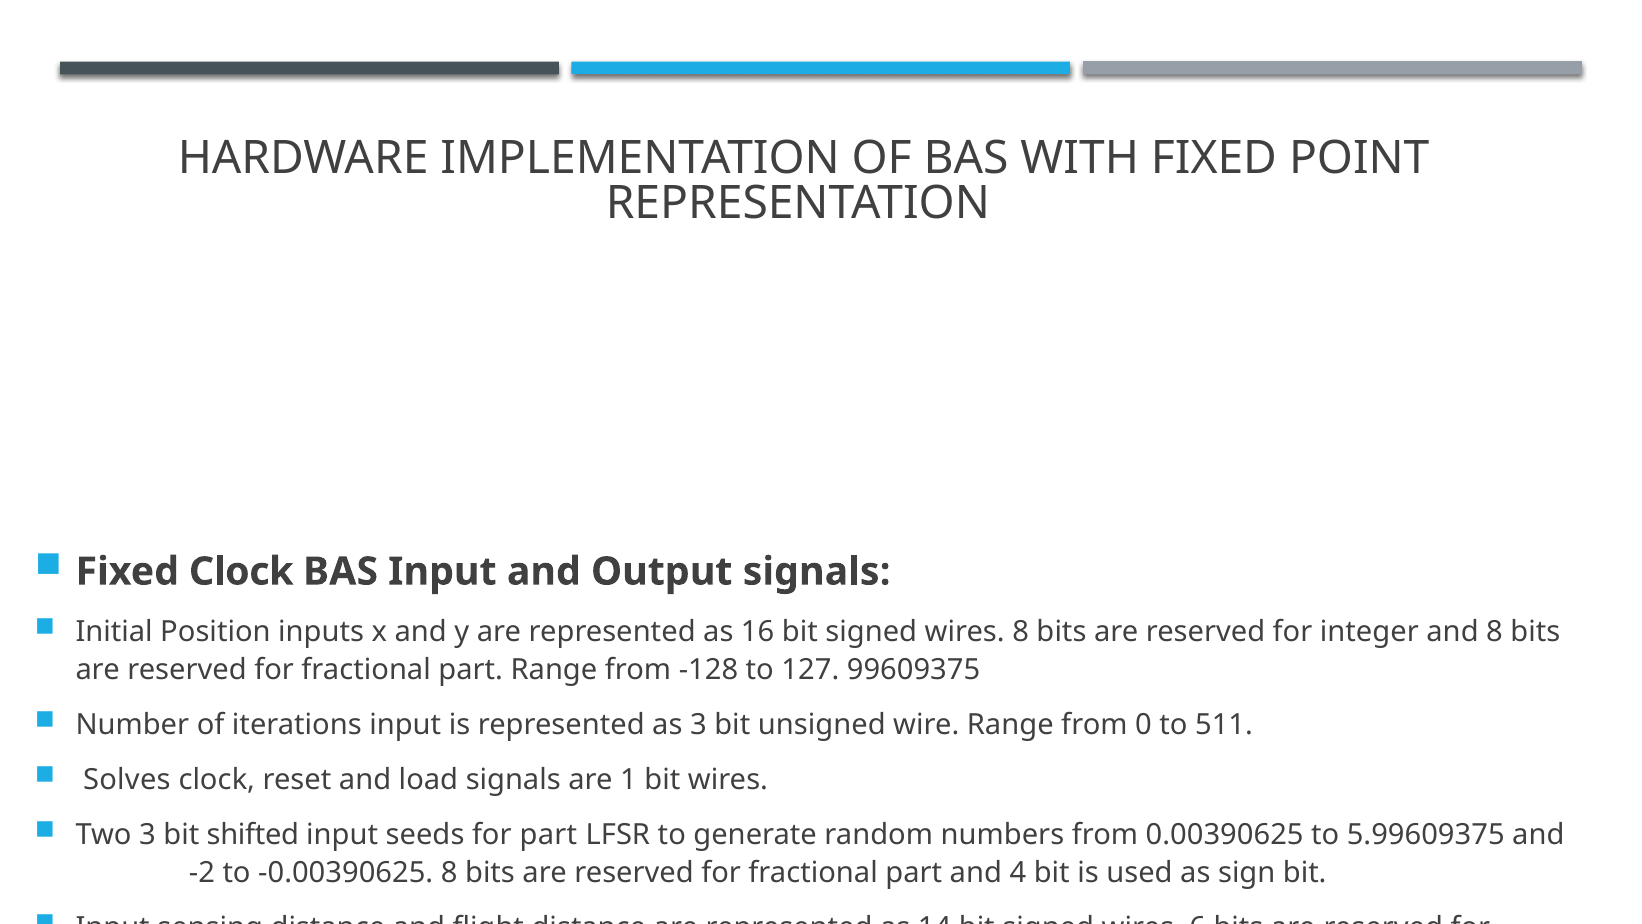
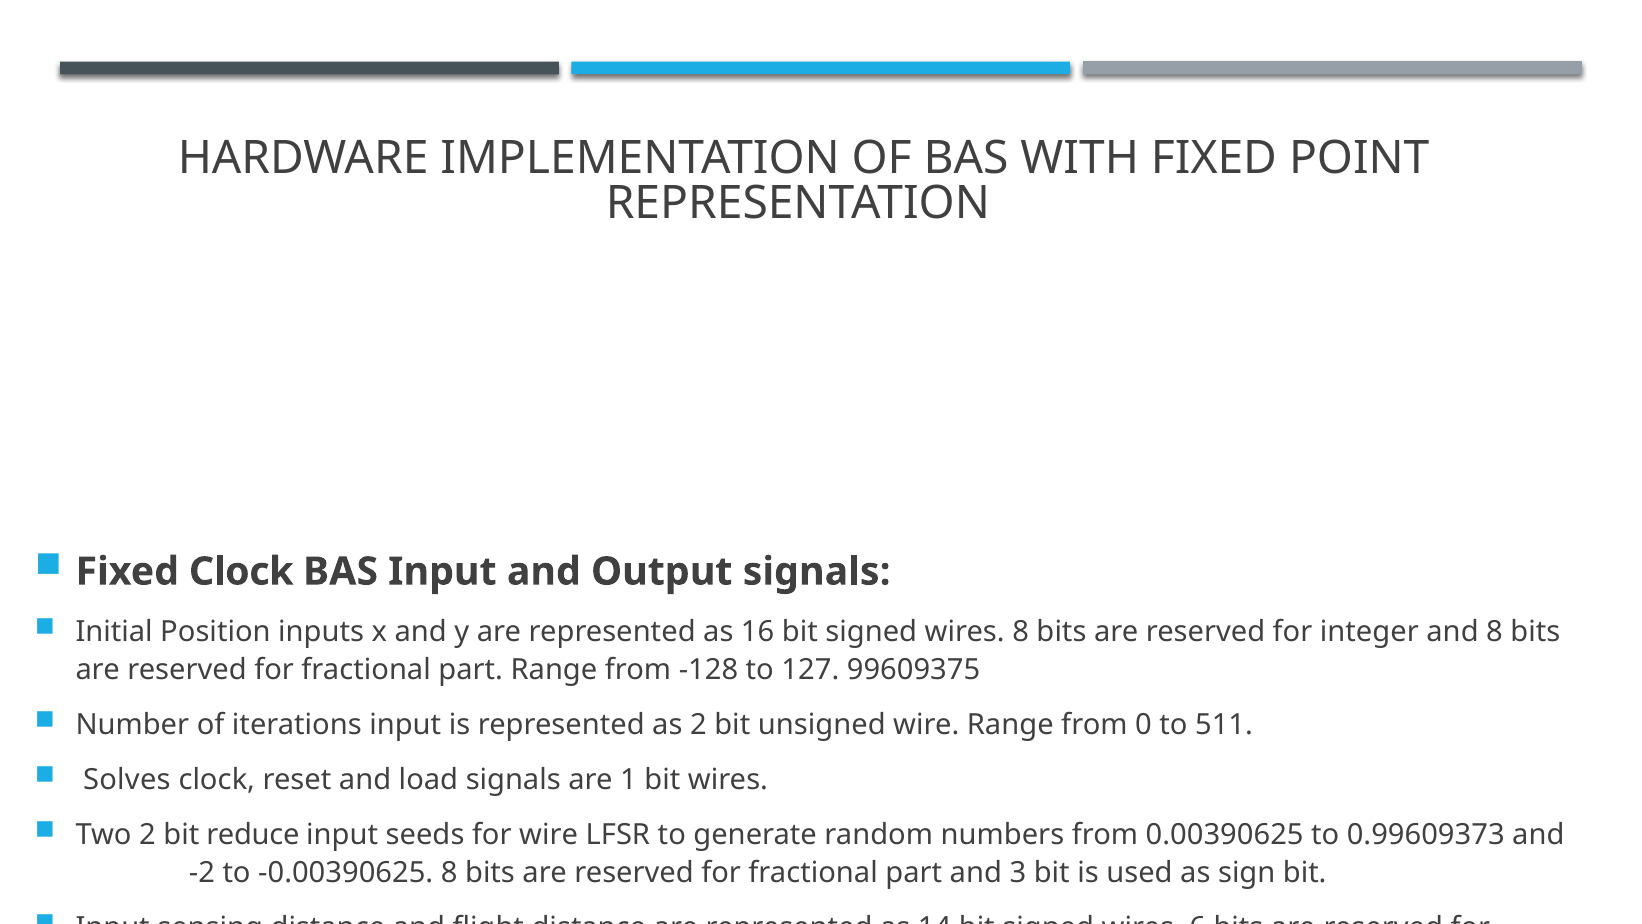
as 3: 3 -> 2 (698, 725)
Two 3: 3 -> 2 (147, 835)
shifted: shifted -> reduce (253, 835)
for part: part -> wire (549, 835)
5.99609375: 5.99609375 -> 0.99609373 (1426, 835)
4: 4 -> 3 (1018, 873)
